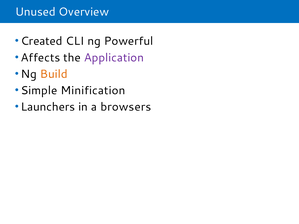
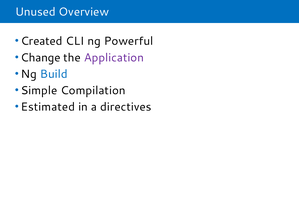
Affects: Affects -> Change (41, 58)
Build colour: orange -> blue (54, 74)
Minification: Minification -> Compilation (93, 91)
Launchers: Launchers -> Estimated (48, 107)
browsers: browsers -> directives (126, 107)
